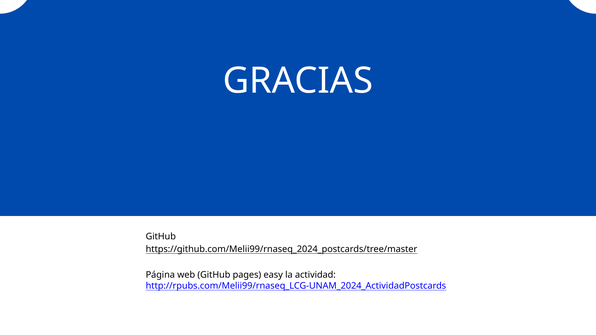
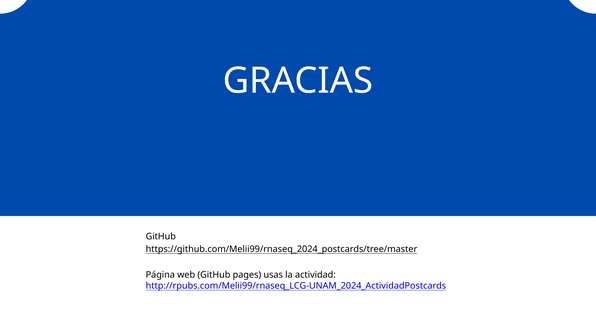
easy: easy -> usas (273, 275)
